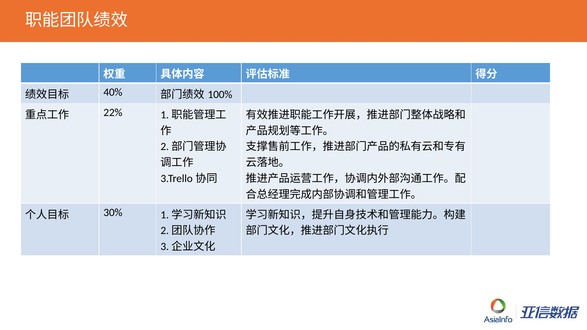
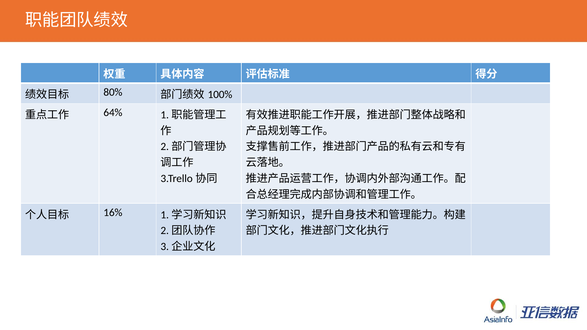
40%: 40% -> 80% (113, 92)
22%: 22% -> 64% (113, 113)
30%: 30% -> 16% (113, 213)
